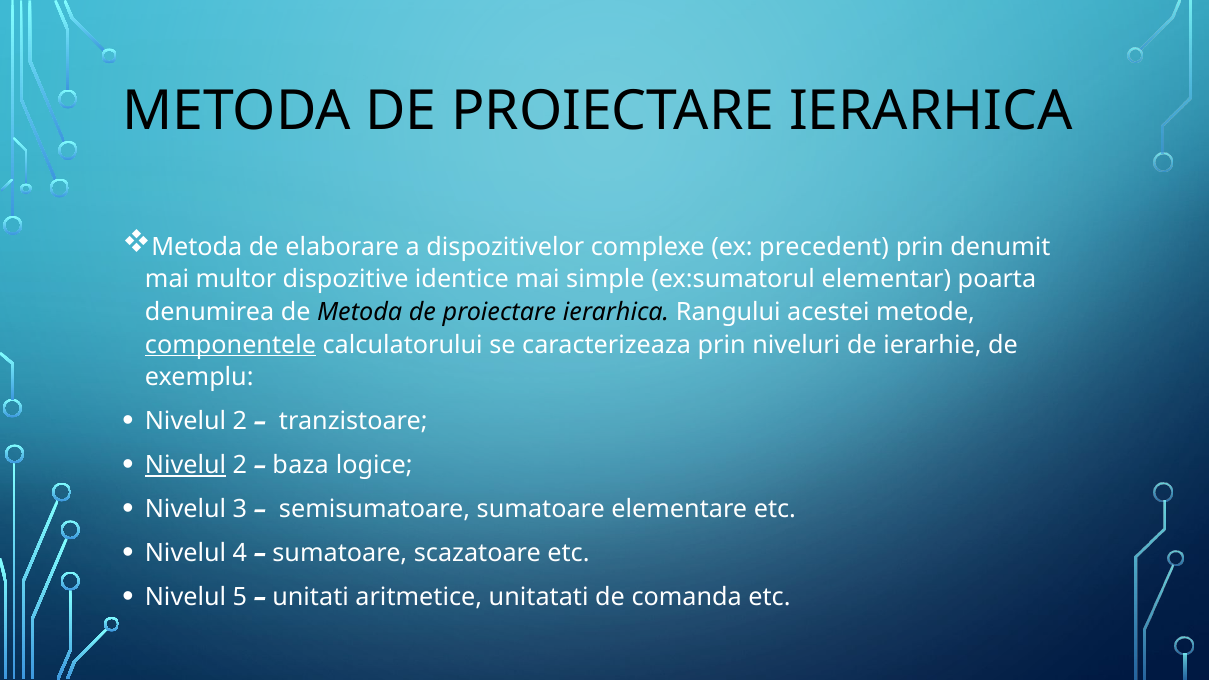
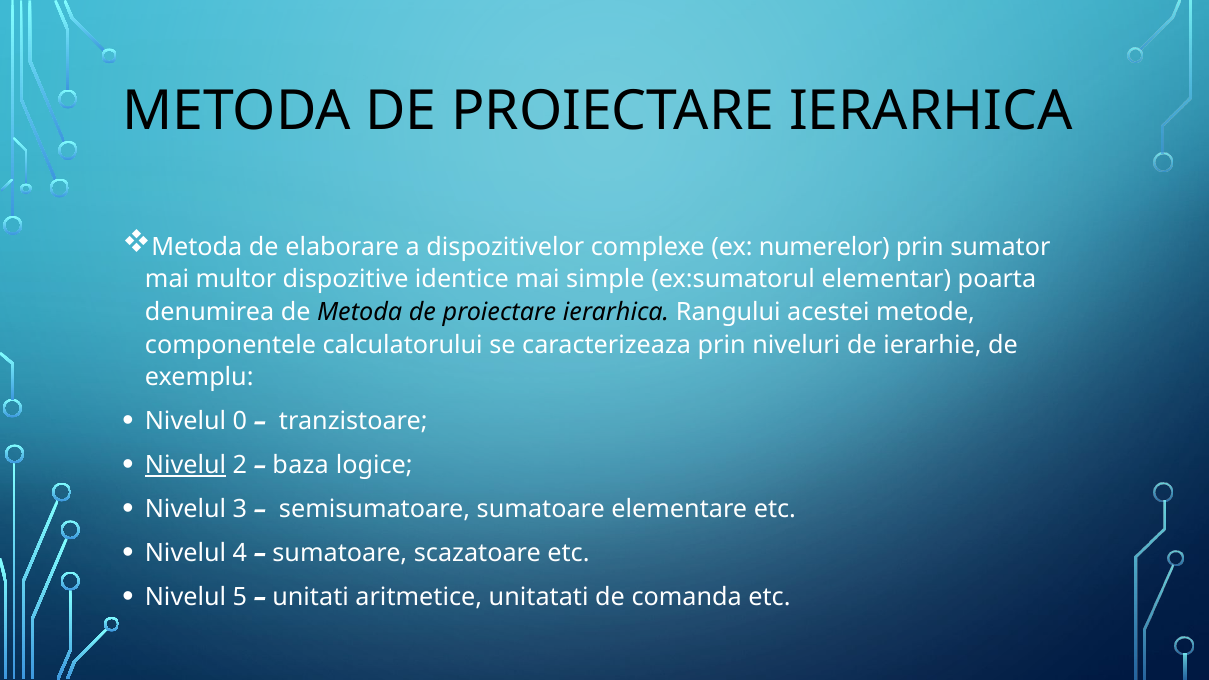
precedent: precedent -> numerelor (824, 247)
denumit: denumit -> sumator (1000, 247)
componentele underline: present -> none (231, 345)
2: 2 -> 0 (240, 421)
